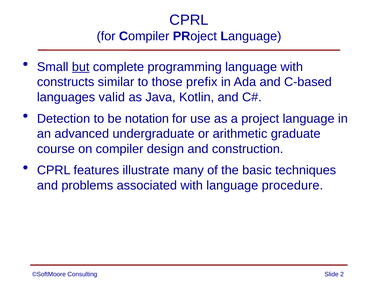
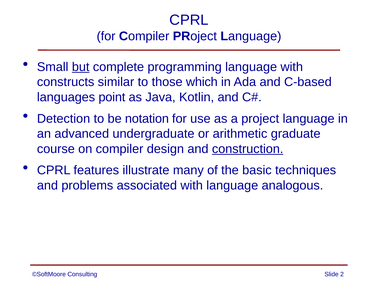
prefix: prefix -> which (202, 82)
valid: valid -> point (112, 97)
construction underline: none -> present (248, 149)
procedure: procedure -> analogous (292, 185)
